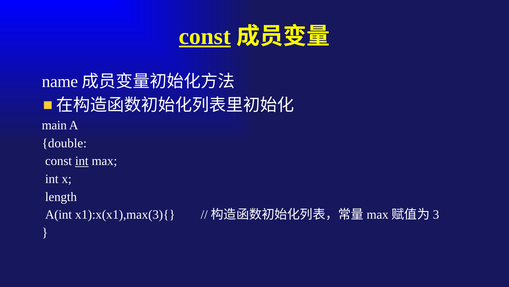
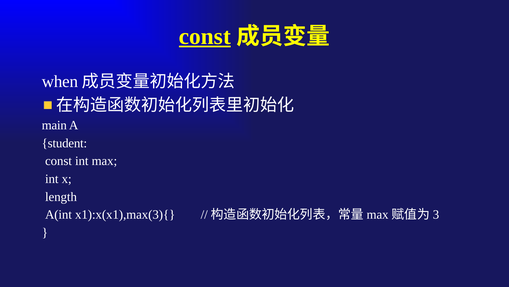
name: name -> when (60, 81)
double: double -> student (64, 143)
int underline: present -> none (82, 161)
